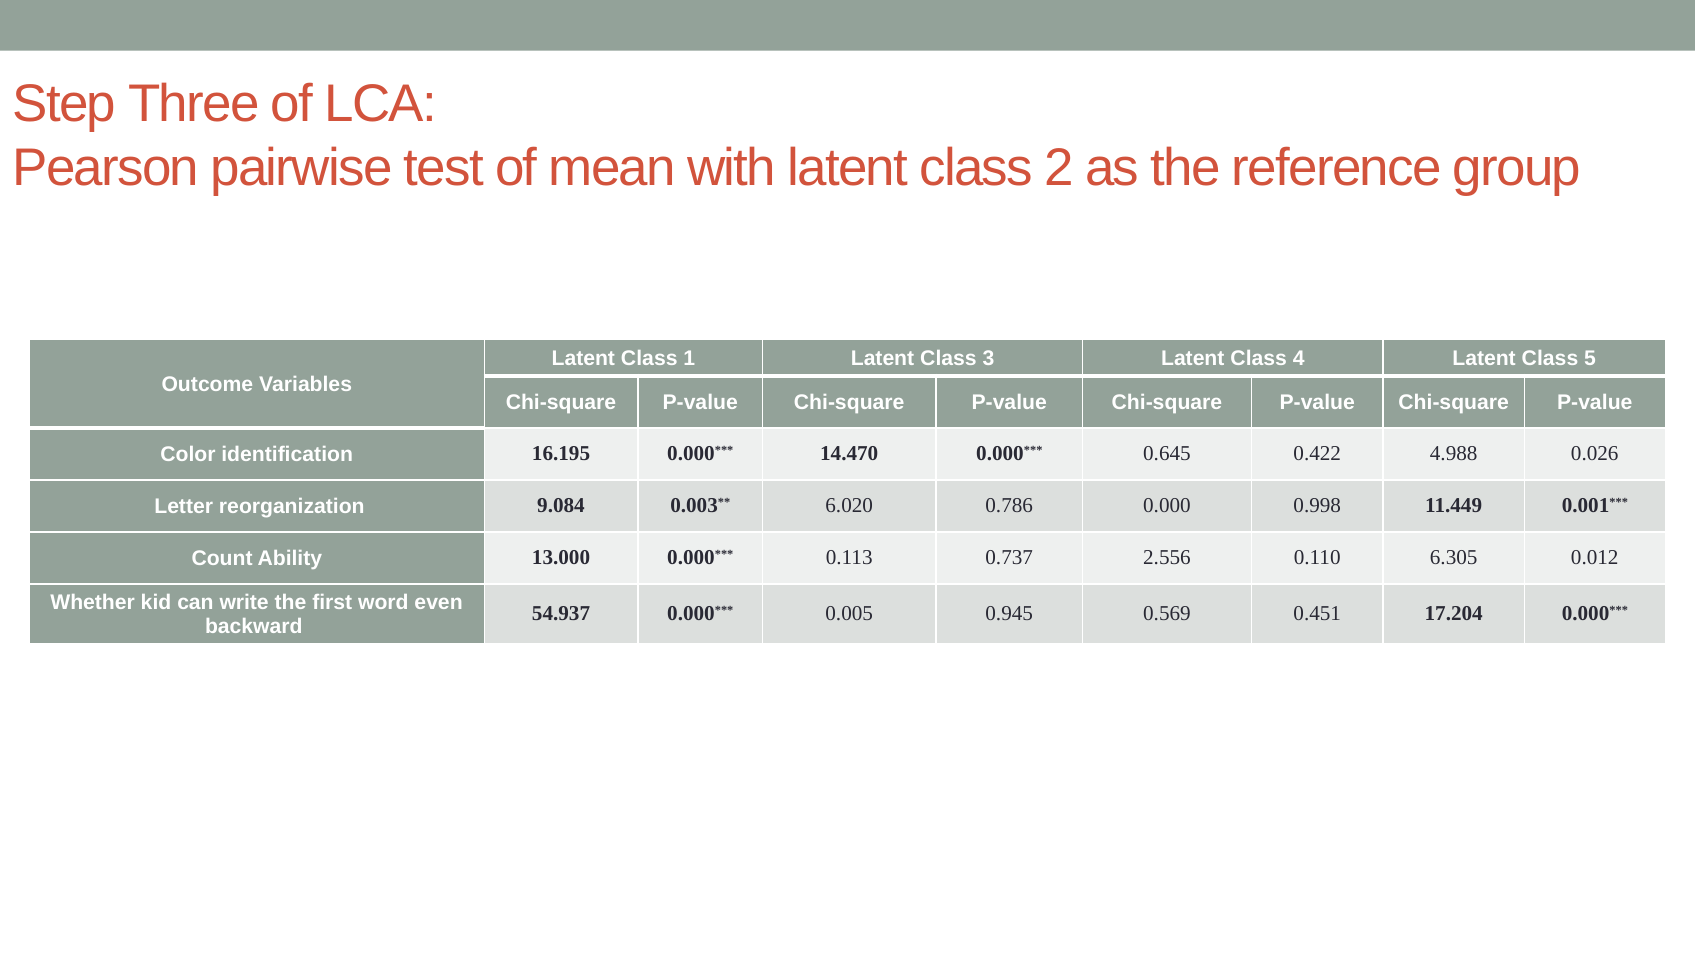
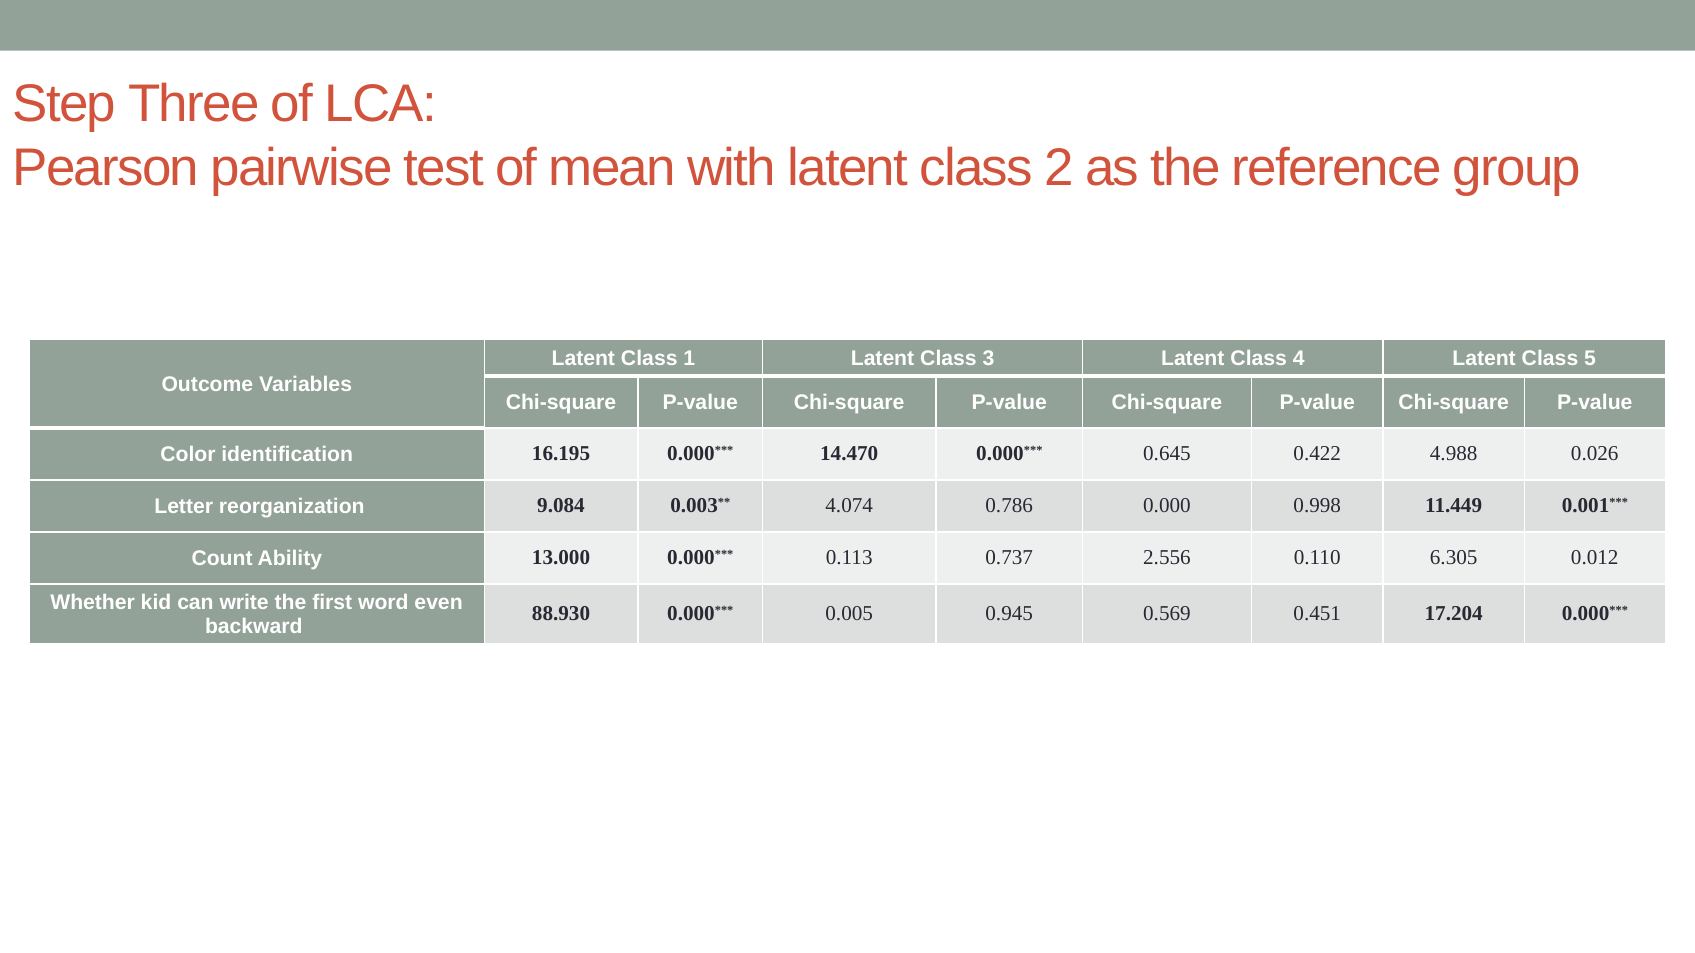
6.020: 6.020 -> 4.074 (849, 506)
54.937: 54.937 -> 88.930 (561, 614)
